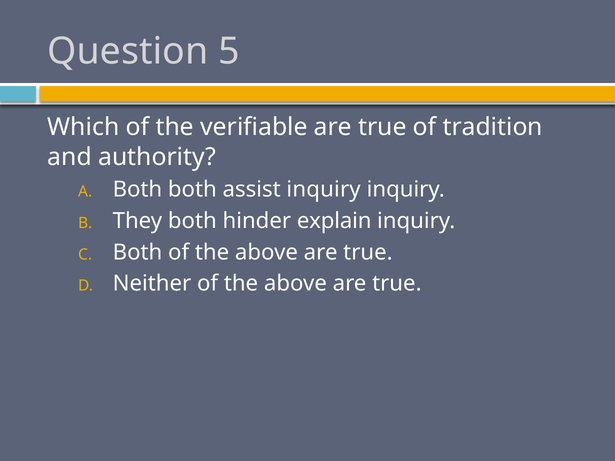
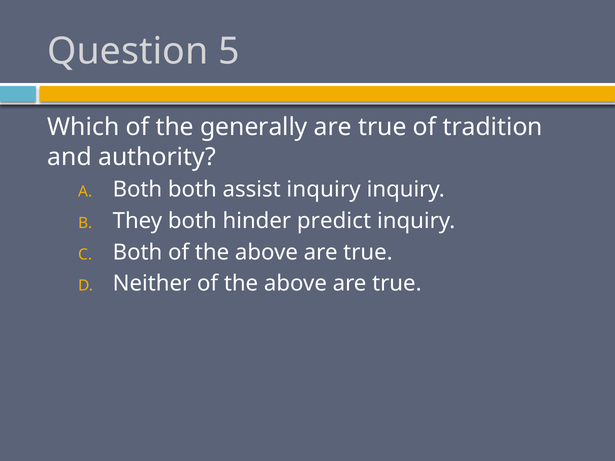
verifiable: verifiable -> generally (254, 127)
explain: explain -> predict (334, 221)
